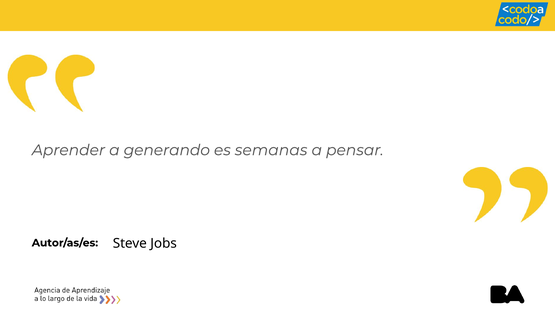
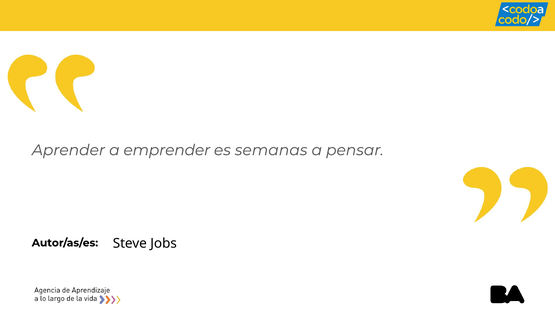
generando: generando -> emprender (167, 150)
